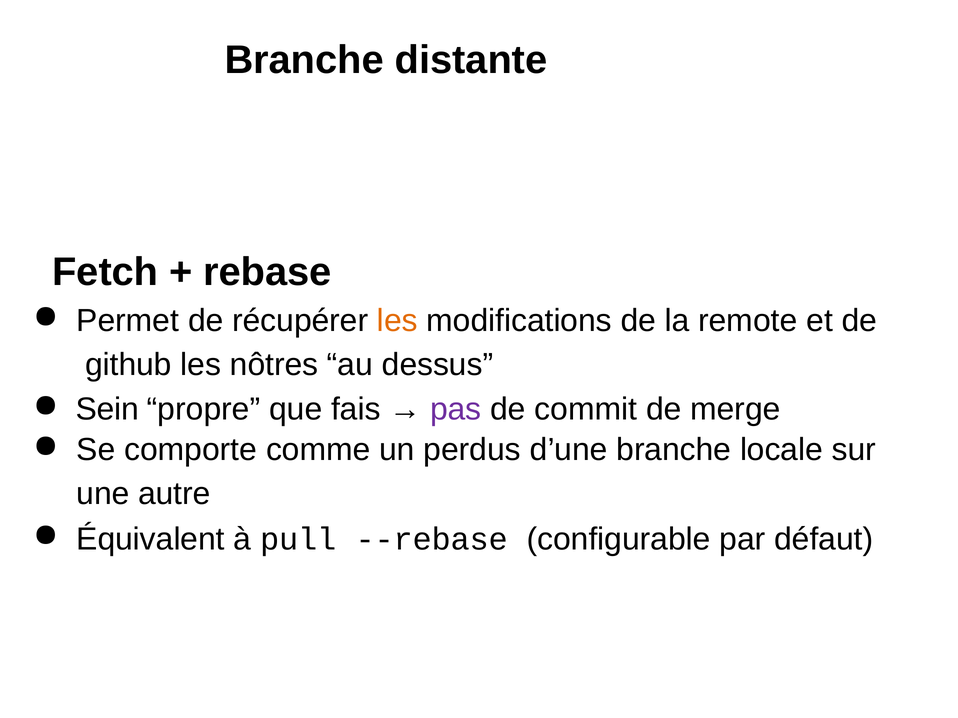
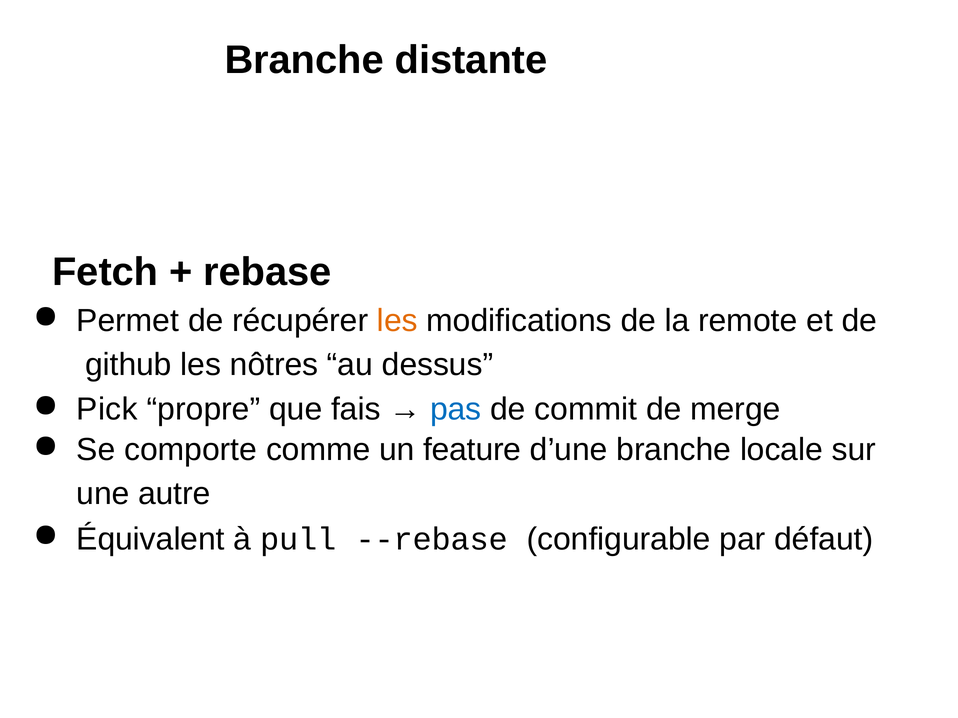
Sein: Sein -> Pick (107, 410)
pas colour: purple -> blue (456, 410)
perdus: perdus -> feature (472, 450)
